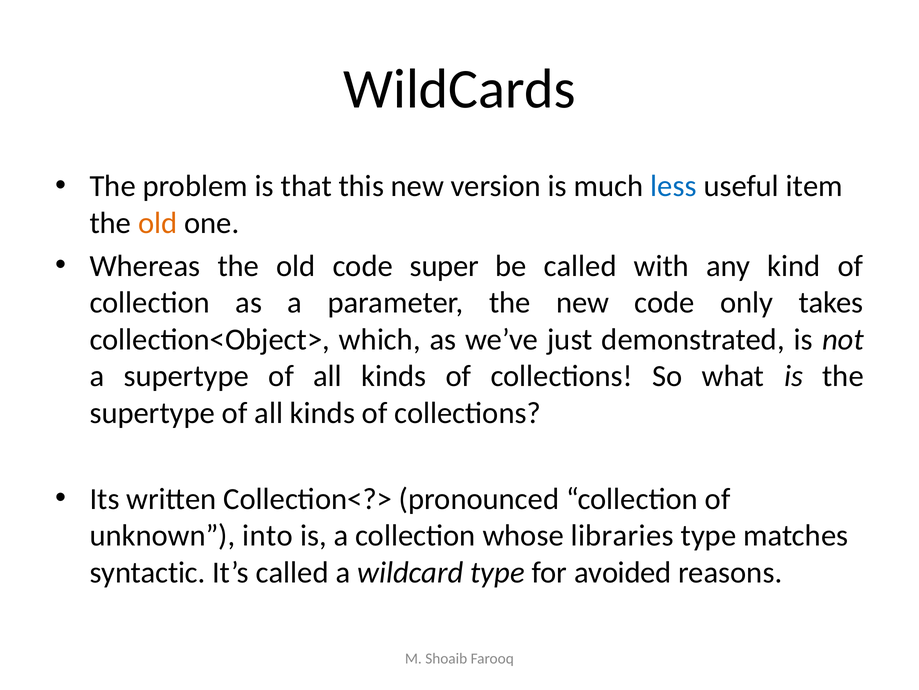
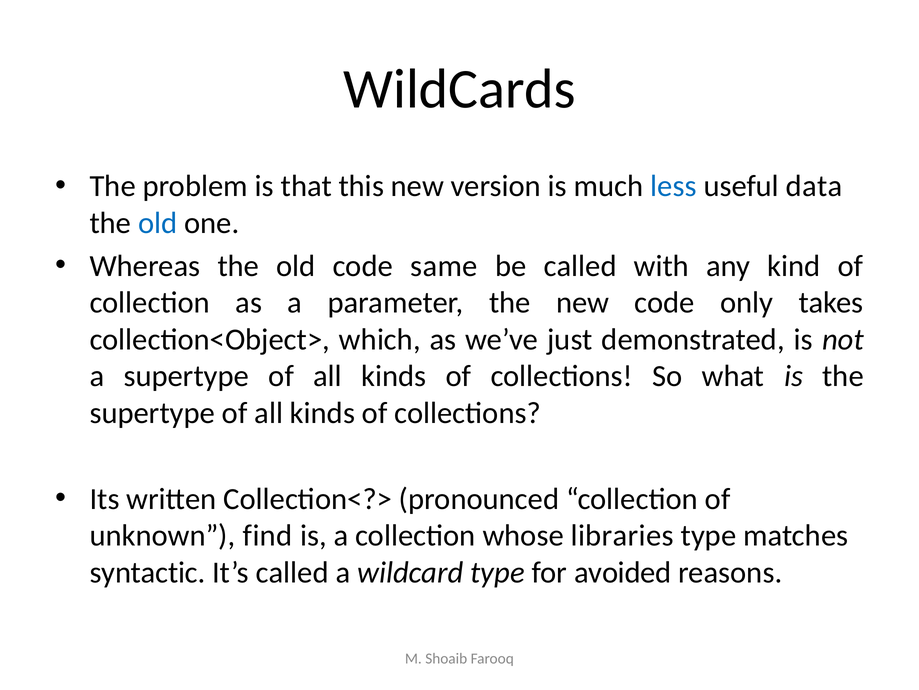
item: item -> data (814, 186)
old colour: orange -> blue (158, 223)
super: super -> same (444, 266)
into: into -> find (268, 535)
